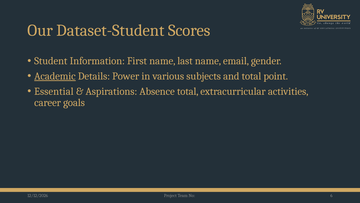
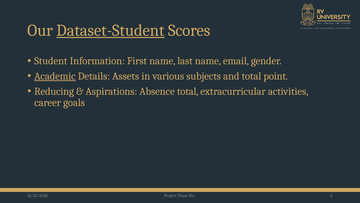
Dataset-Student underline: none -> present (110, 30)
Power: Power -> Assets (126, 76)
Essential: Essential -> Reducing (54, 91)
